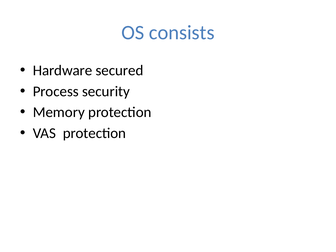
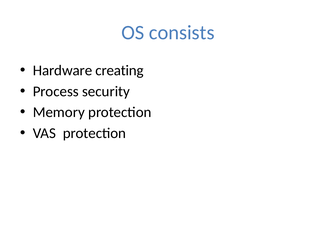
secured: secured -> creating (120, 70)
